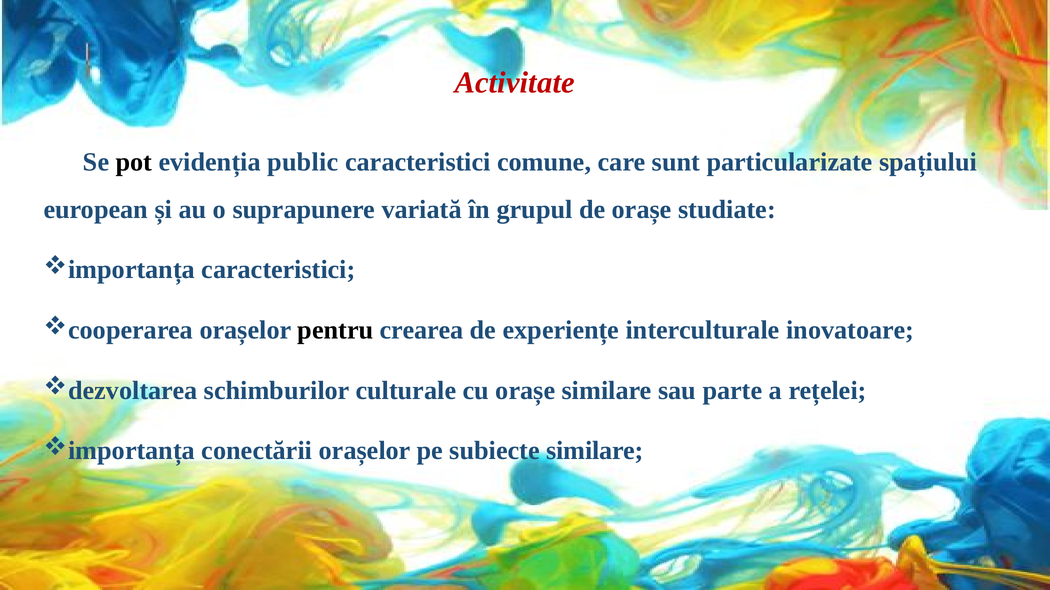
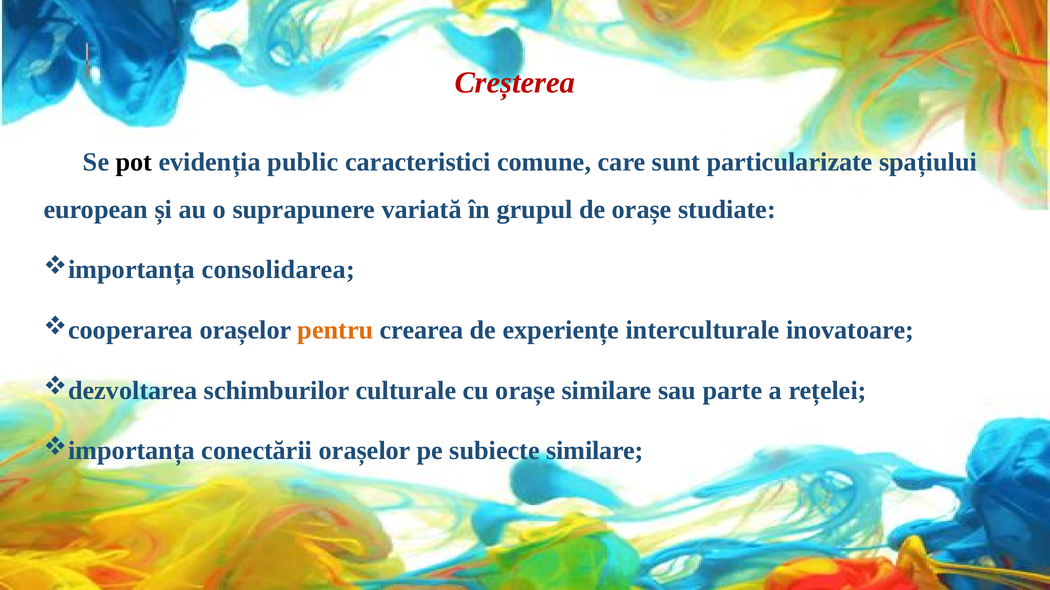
Activitate: Activitate -> Creșterea (515, 83)
caracteristici: caracteristici -> consolidarea (278, 270)
pentru colour: black -> orange (335, 331)
